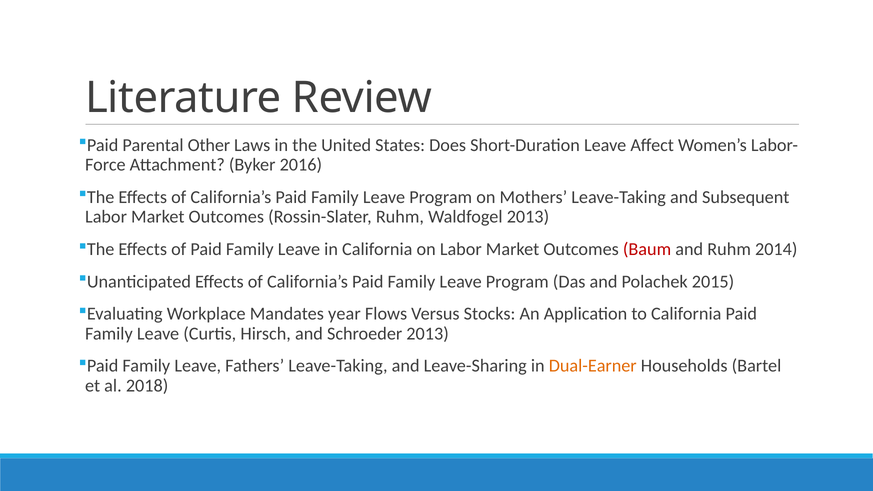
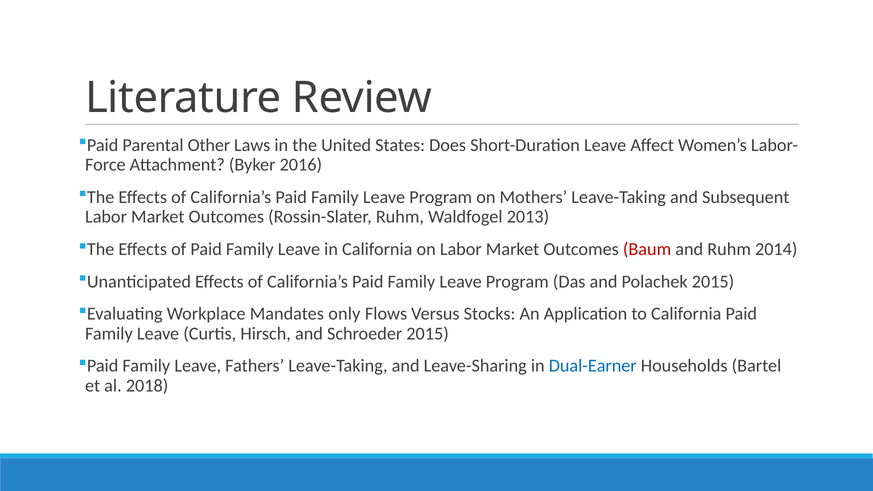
year: year -> only (344, 314)
Schroeder 2013: 2013 -> 2015 (428, 334)
Dual-Earner colour: orange -> blue (593, 366)
